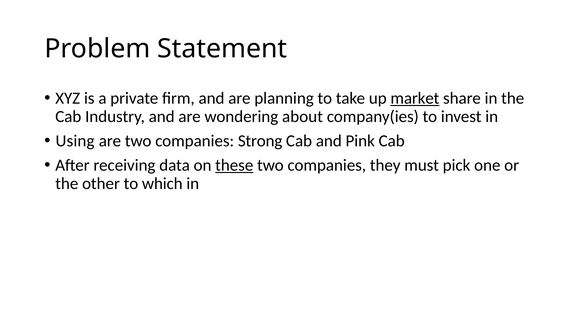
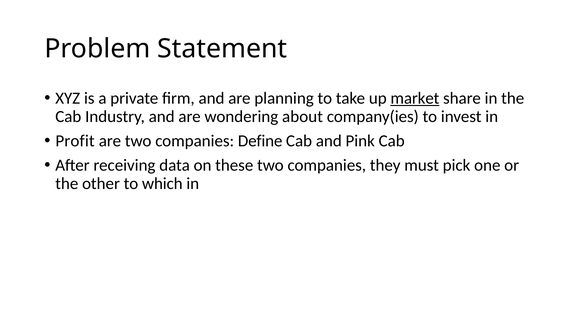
Using: Using -> Profit (75, 141)
Strong: Strong -> Define (260, 141)
these underline: present -> none (234, 166)
